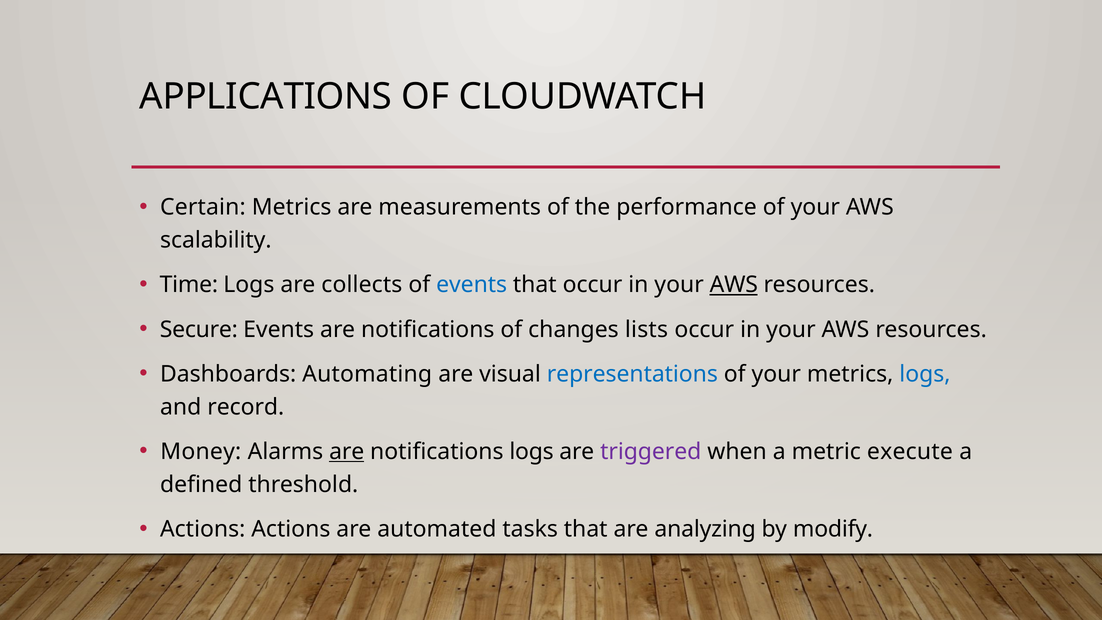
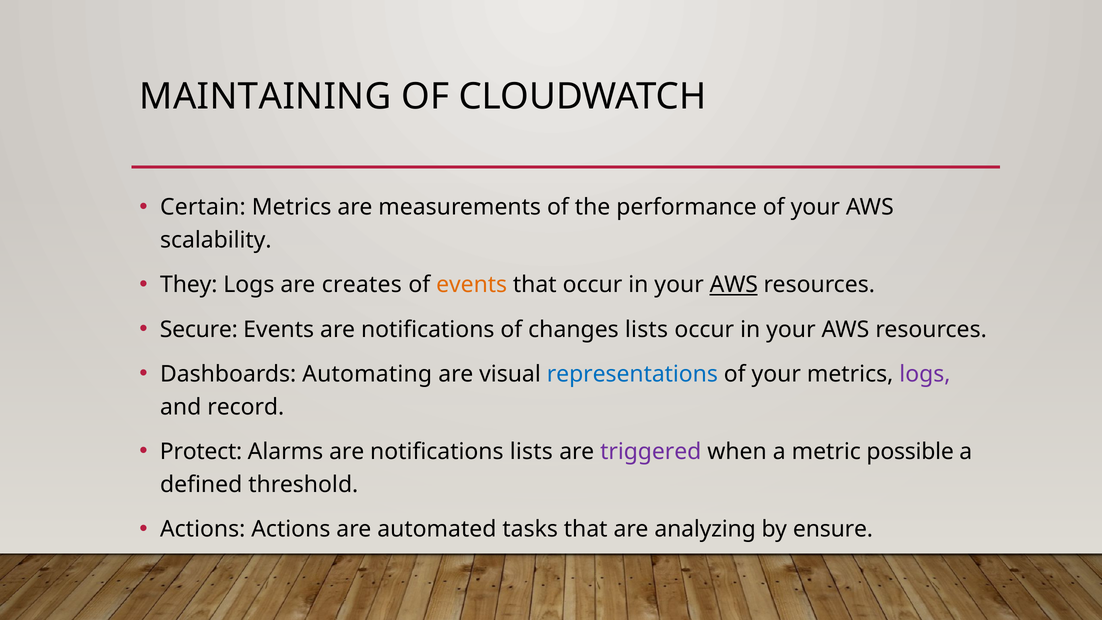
APPLICATIONS: APPLICATIONS -> MAINTAINING (265, 96)
Time: Time -> They (189, 285)
collects: collects -> creates (362, 285)
events colour: blue -> orange (472, 285)
logs colour: blue -> purple (925, 374)
Money: Money -> Protect (201, 452)
are underline: present -> none (347, 452)
notifications logs: logs -> lists (531, 452)
execute: execute -> possible (910, 452)
modify: modify -> ensure (833, 529)
